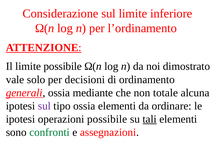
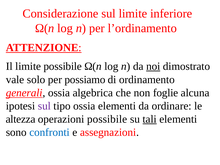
noi underline: none -> present (153, 66)
decisioni: decisioni -> possiamo (85, 80)
mediante: mediante -> algebrica (93, 93)
totale: totale -> foglie (166, 93)
ipotesi: ipotesi -> altezza (21, 119)
confronti colour: green -> blue (50, 132)
